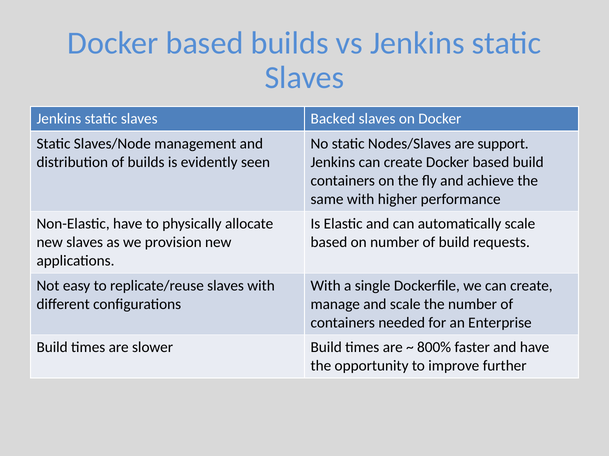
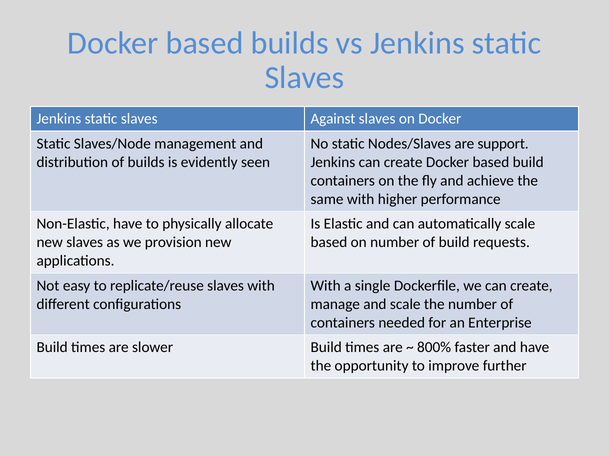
Backed: Backed -> Against (333, 119)
